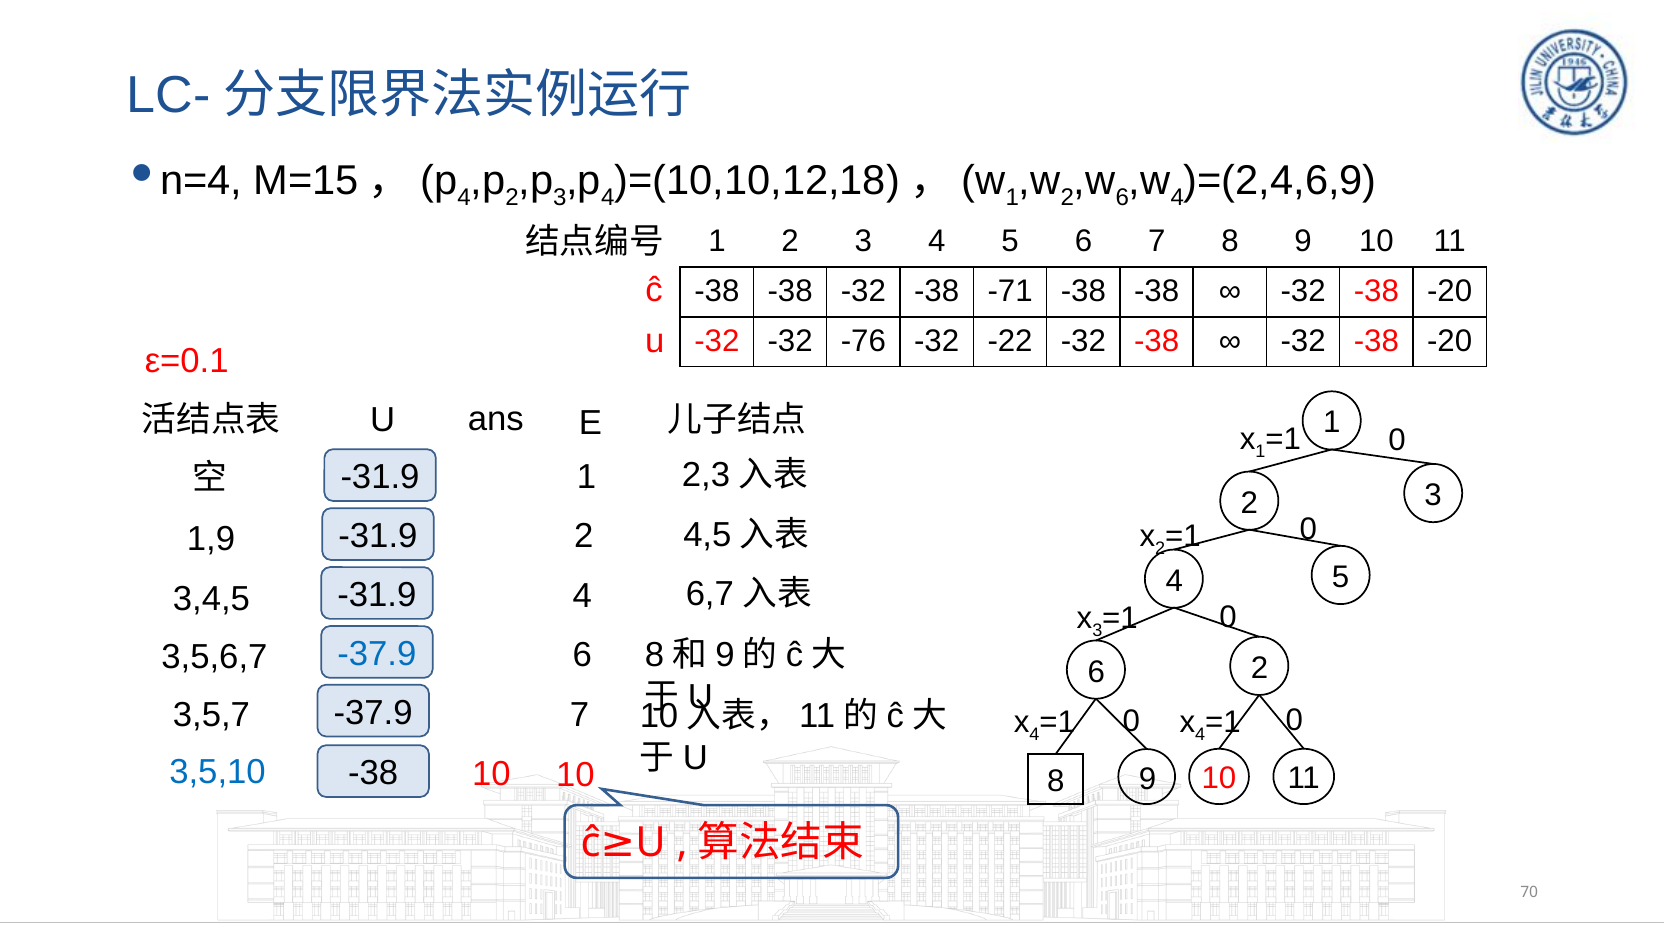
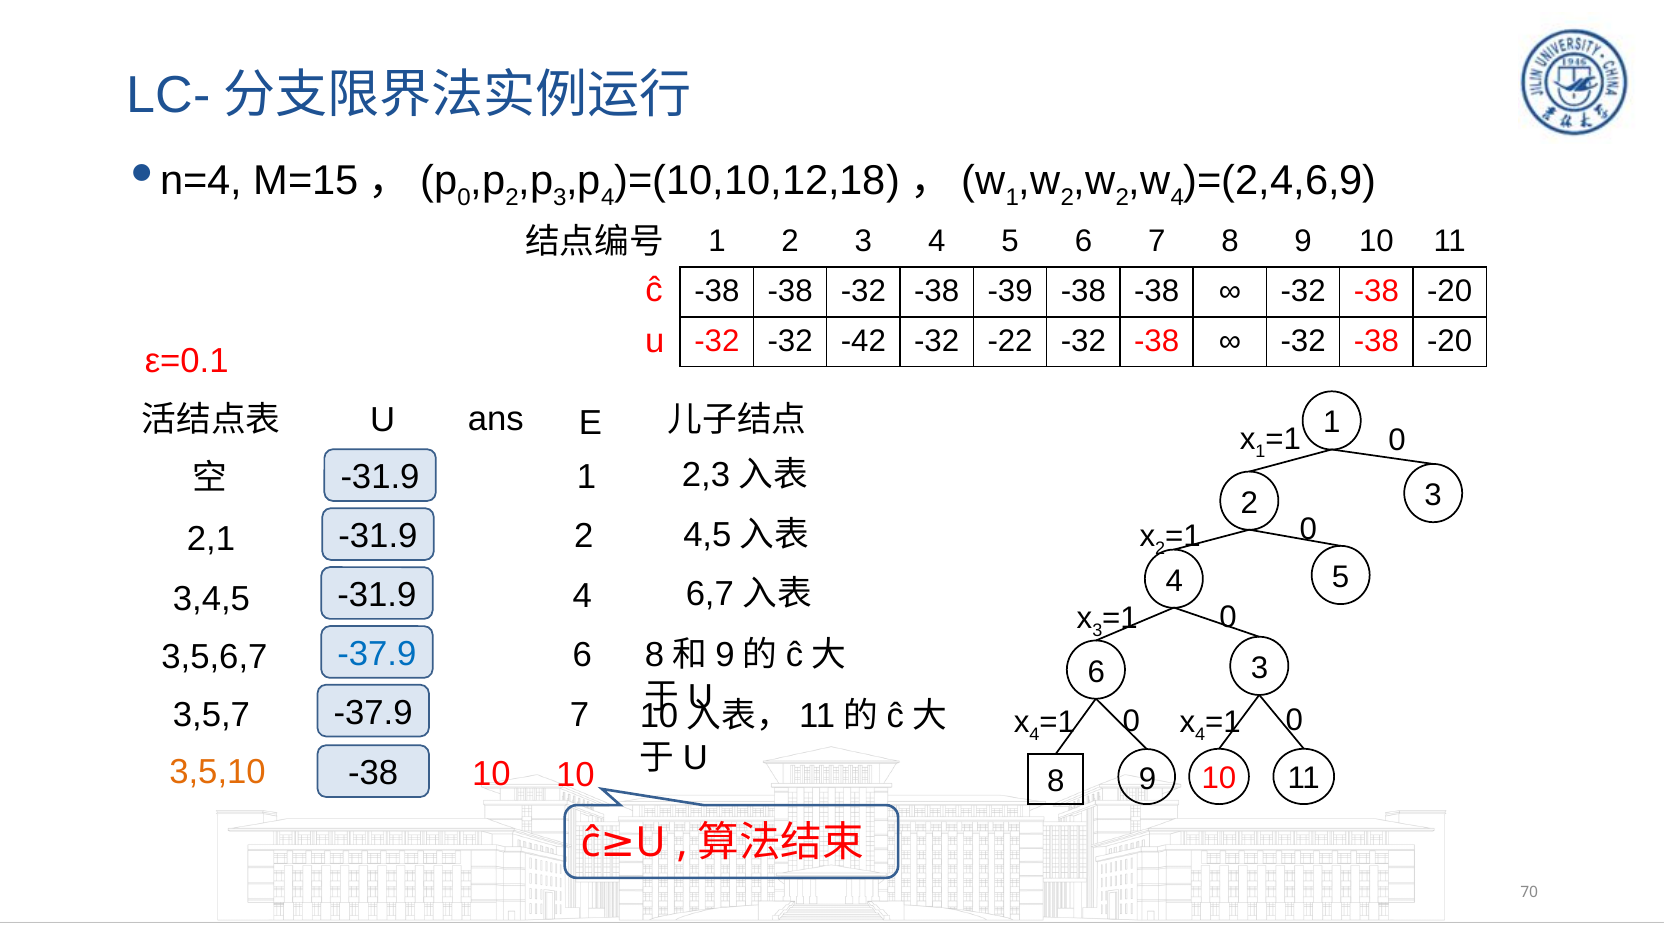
4: 4 -> 0 (464, 198)
6: 6 -> 2 (1122, 198)
-71: -71 -> -39 (1010, 291)
-76: -76 -> -42 (863, 341)
1,9: 1,9 -> 2,1 (211, 539)
6 2: 2 -> 3 (1260, 668)
3,5,10 colour: blue -> orange (218, 772)
